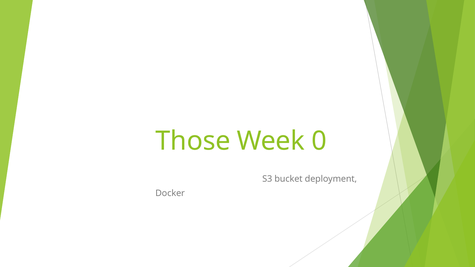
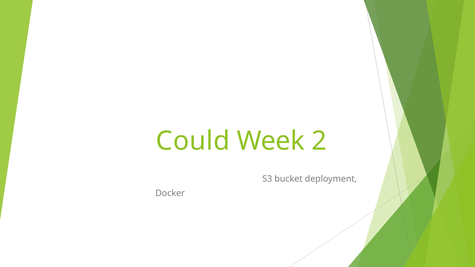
Those: Those -> Could (193, 141)
0: 0 -> 2 (319, 141)
